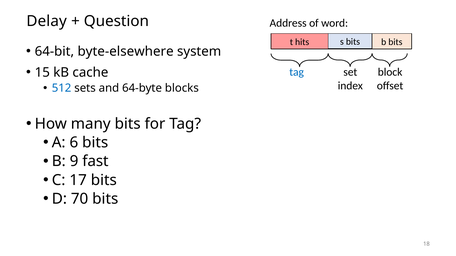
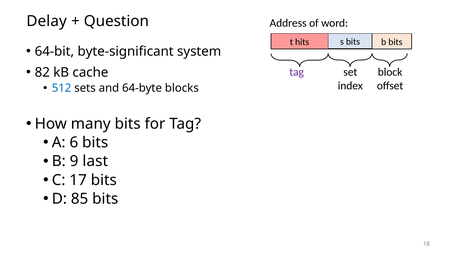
byte-elsewhere: byte-elsewhere -> byte-significant (126, 52)
15: 15 -> 82 (42, 73)
tag colour: blue -> purple (297, 72)
fast: fast -> last (95, 162)
70: 70 -> 85 (80, 199)
